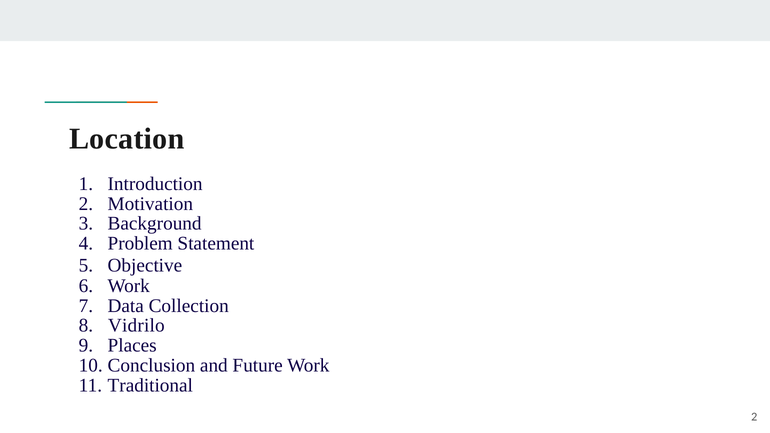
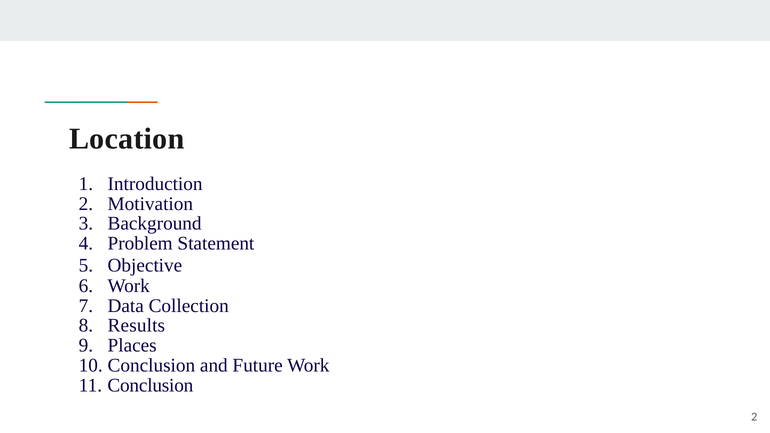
Vidrilo: Vidrilo -> Results (136, 326)
Traditional: Traditional -> Conclusion (150, 386)
